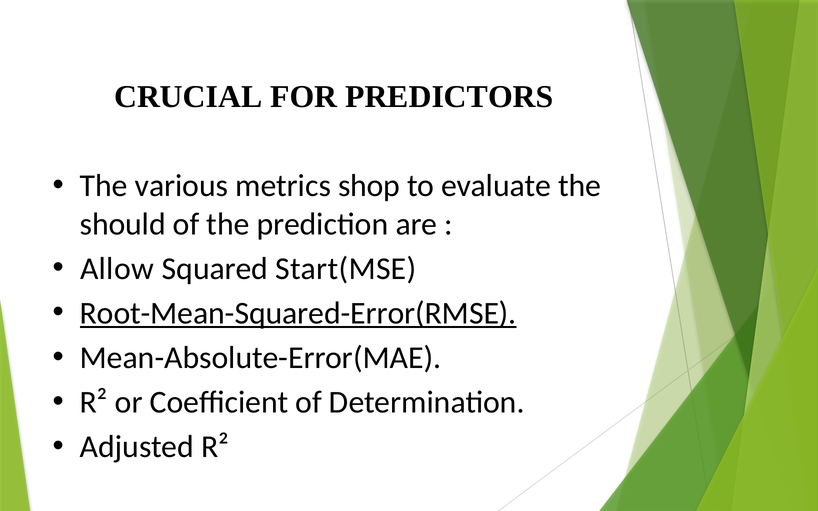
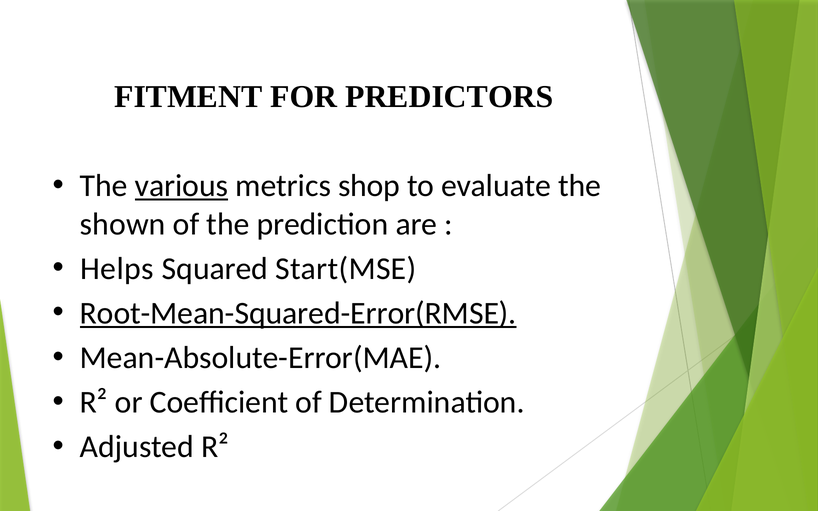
CRUCIAL: CRUCIAL -> FITMENT (188, 97)
various underline: none -> present (182, 186)
should: should -> shown (123, 224)
Allow: Allow -> Helps (117, 269)
